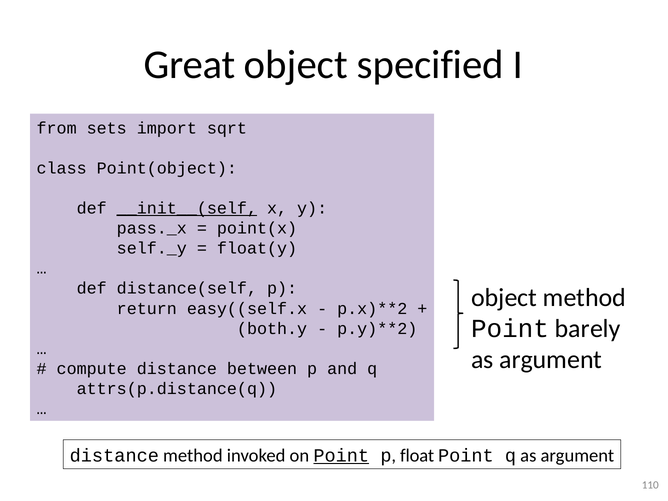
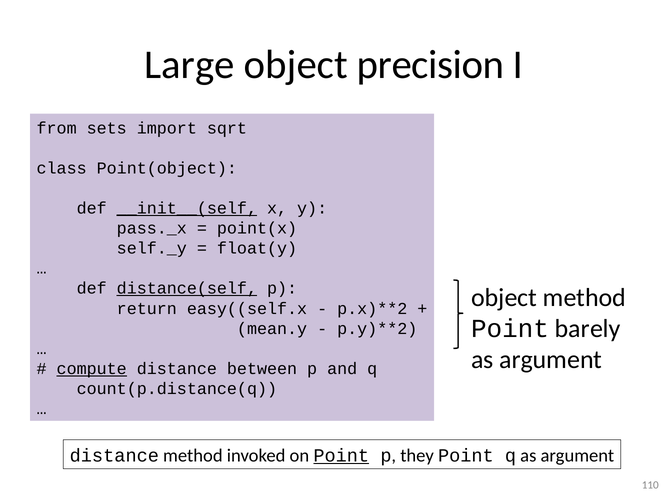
Great: Great -> Large (189, 65)
specified: specified -> precision (431, 65)
distance(self underline: none -> present (187, 288)
both.y: both.y -> mean.y (272, 329)
compute underline: none -> present (92, 369)
attrs(p.distance(q: attrs(p.distance(q -> count(p.distance(q (177, 389)
float: float -> they (417, 456)
